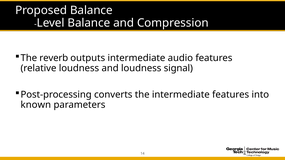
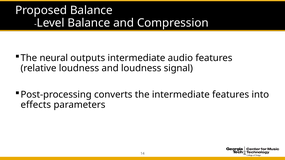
reverb: reverb -> neural (54, 58)
known: known -> effects (36, 105)
